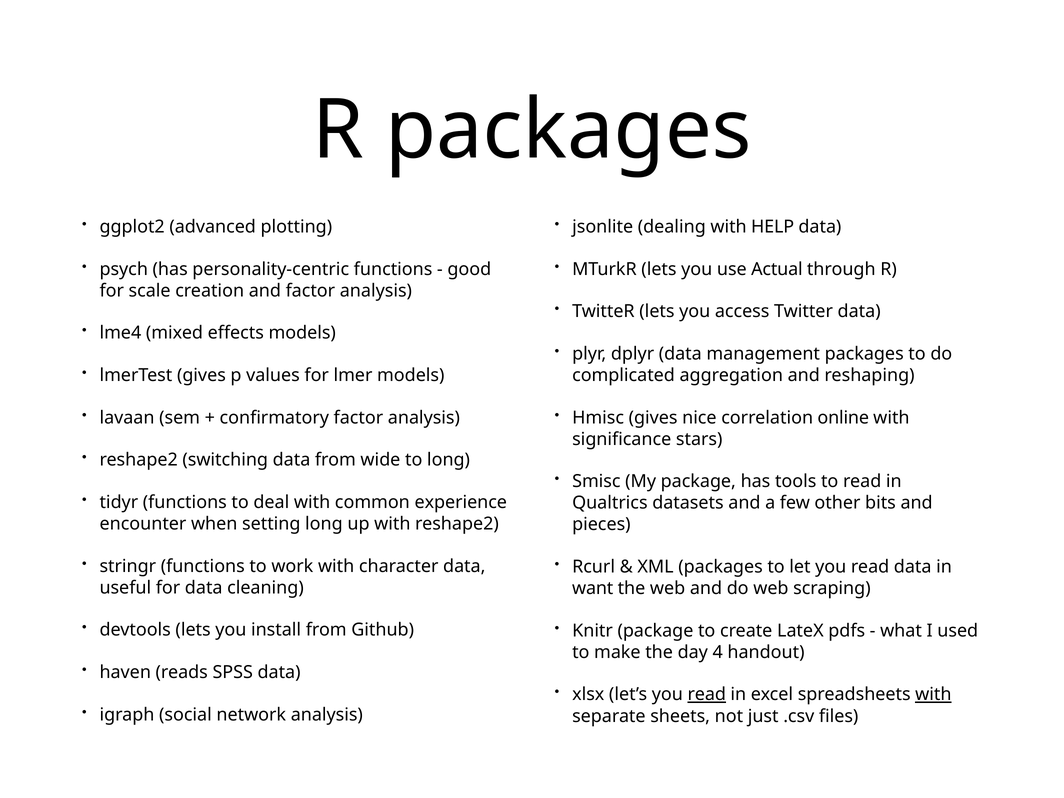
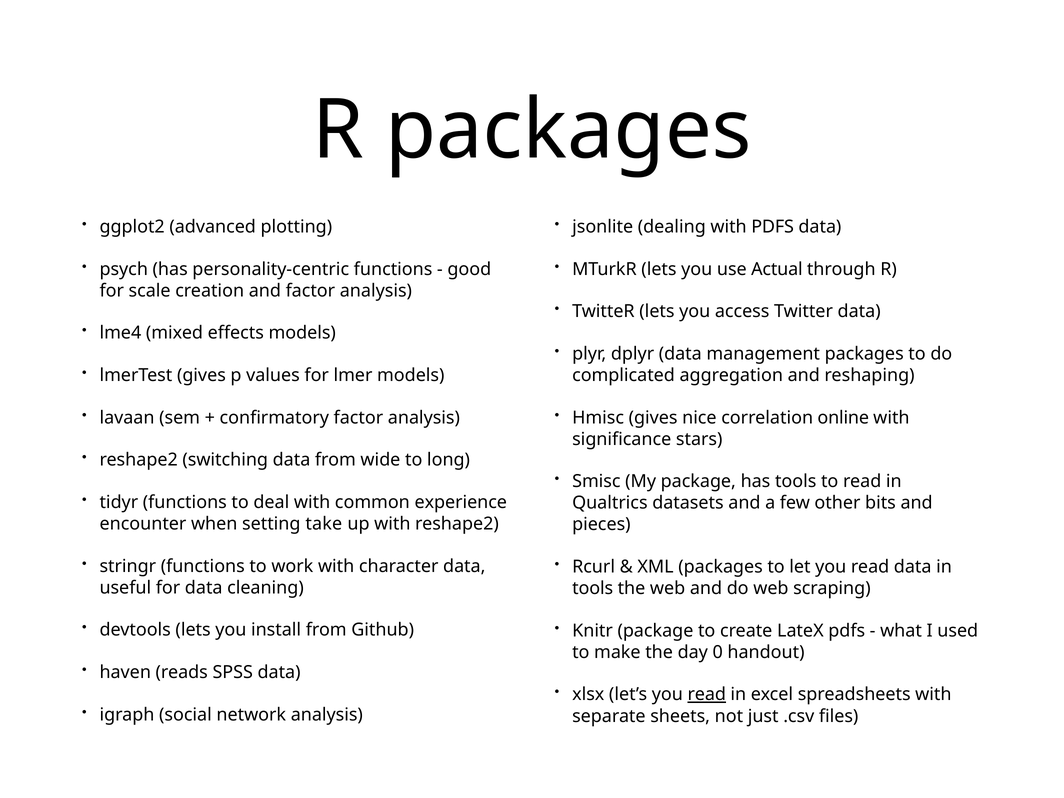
with HELP: HELP -> PDFS (773, 227)
setting long: long -> take (324, 524)
want: want -> tools (593, 588)
4: 4 -> 0 (718, 652)
with underline: present -> none (933, 695)
